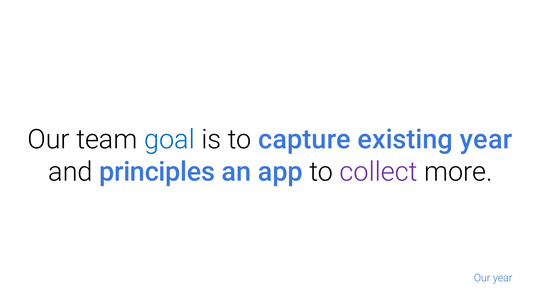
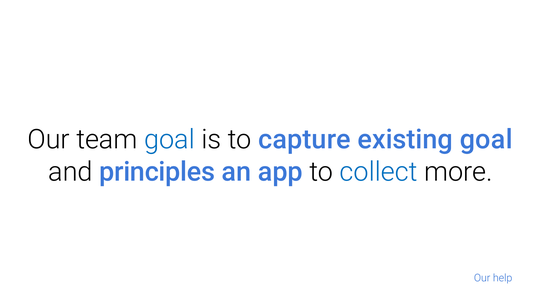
existing year: year -> goal (486, 139)
collect colour: purple -> blue (379, 172)
Our year: year -> help (503, 277)
